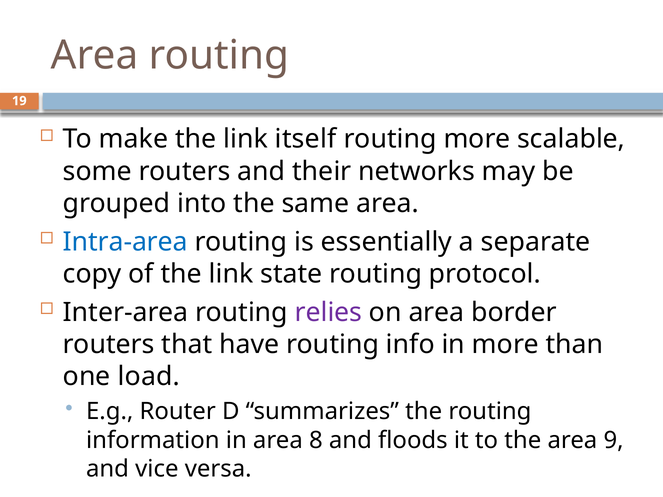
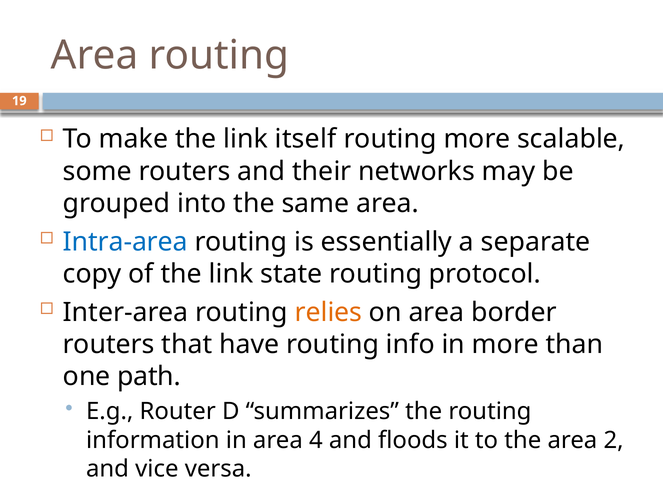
relies colour: purple -> orange (328, 312)
load: load -> path (149, 377)
8: 8 -> 4 (316, 440)
9: 9 -> 2 (614, 440)
